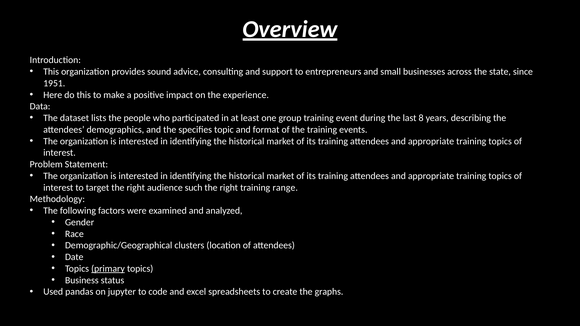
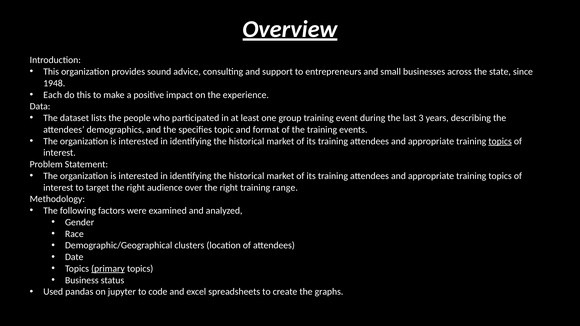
1951: 1951 -> 1948 (54, 83)
Here: Here -> Each (53, 95)
8: 8 -> 3 (421, 118)
topics underline: none -> present (500, 141)
such: such -> over (194, 188)
